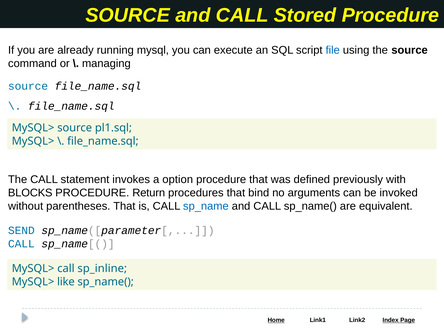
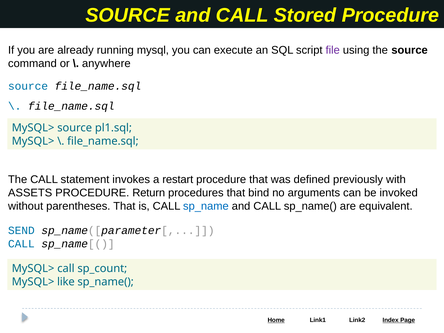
file colour: blue -> purple (333, 50)
managing: managing -> anywhere (106, 64)
option: option -> restart (178, 179)
BLOCKS: BLOCKS -> ASSETS (30, 193)
sp_inline: sp_inline -> sp_count (102, 269)
